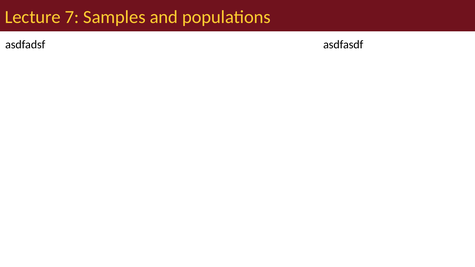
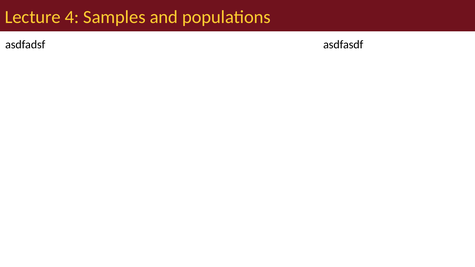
7: 7 -> 4 (72, 17)
